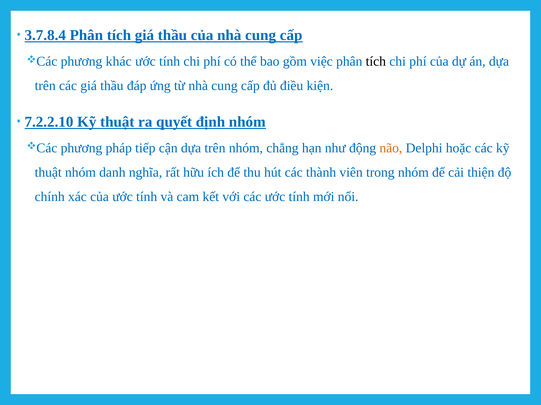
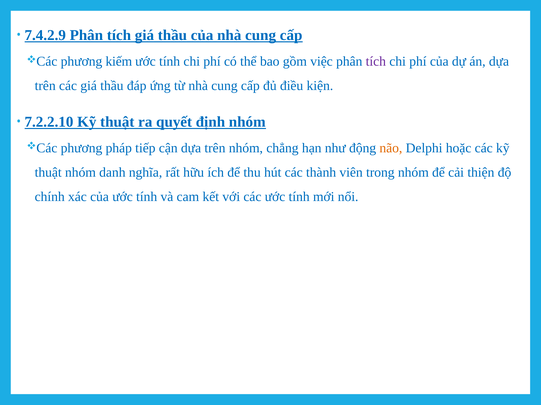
3.7.8.4: 3.7.8.4 -> 7.4.2.9 (45, 35)
khác: khác -> kiếm (119, 62)
tích colour: black -> purple (376, 62)
